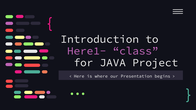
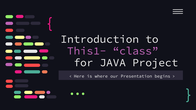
Here1-: Here1- -> This1- (87, 51)
